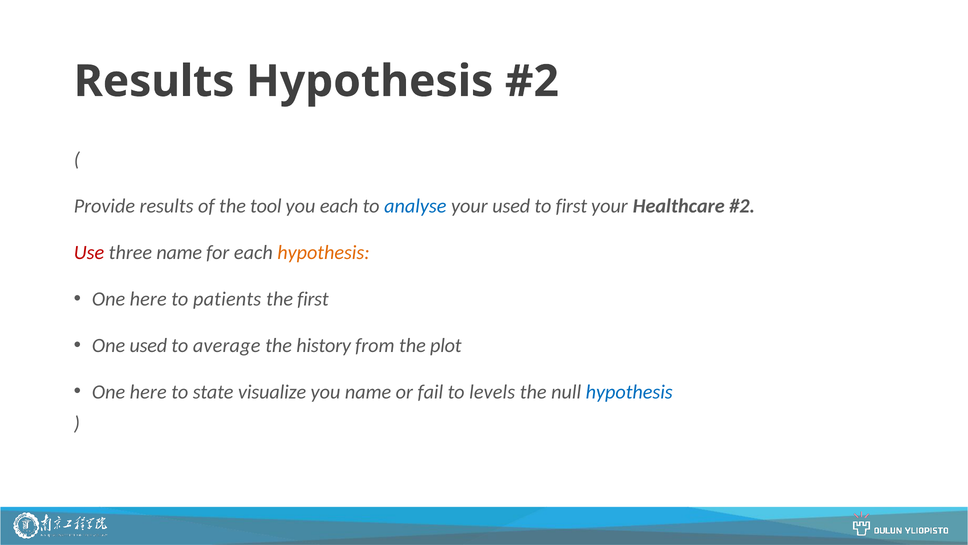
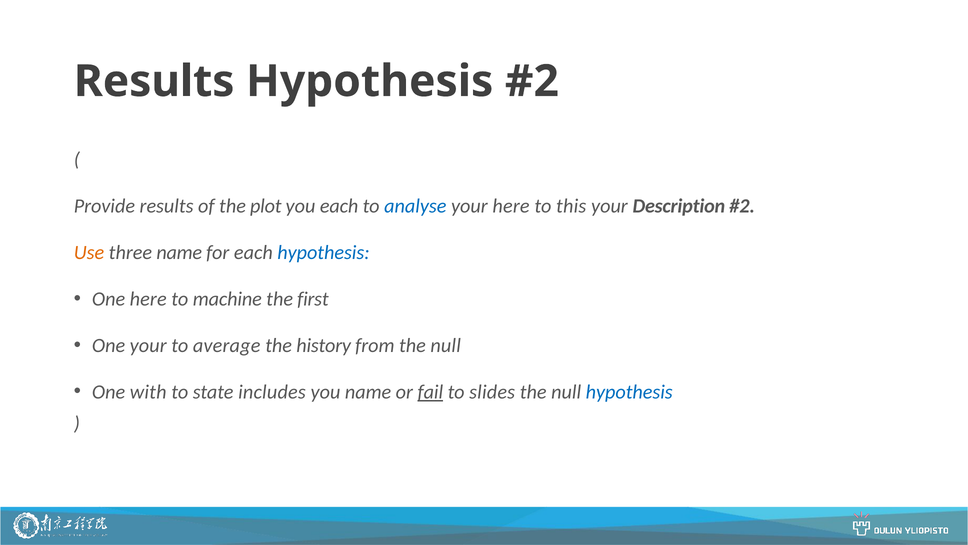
tool: tool -> plot (266, 206)
your used: used -> here (511, 206)
to first: first -> this (571, 206)
Healthcare: Healthcare -> Description (679, 206)
Use colour: red -> orange (89, 252)
hypothesis colour: orange -> blue (324, 252)
patients: patients -> machine (227, 299)
One used: used -> your (148, 345)
from the plot: plot -> null (446, 345)
here: here -> with (148, 392)
visualize: visualize -> includes (272, 392)
fail underline: none -> present (430, 392)
levels: levels -> slides (492, 392)
